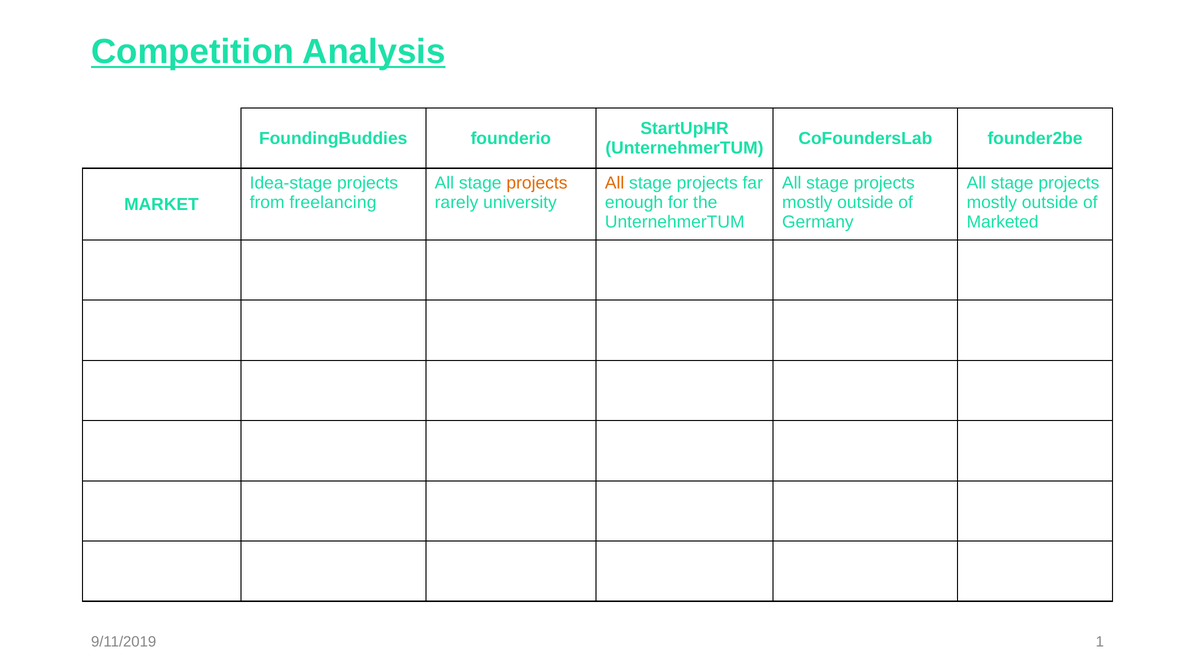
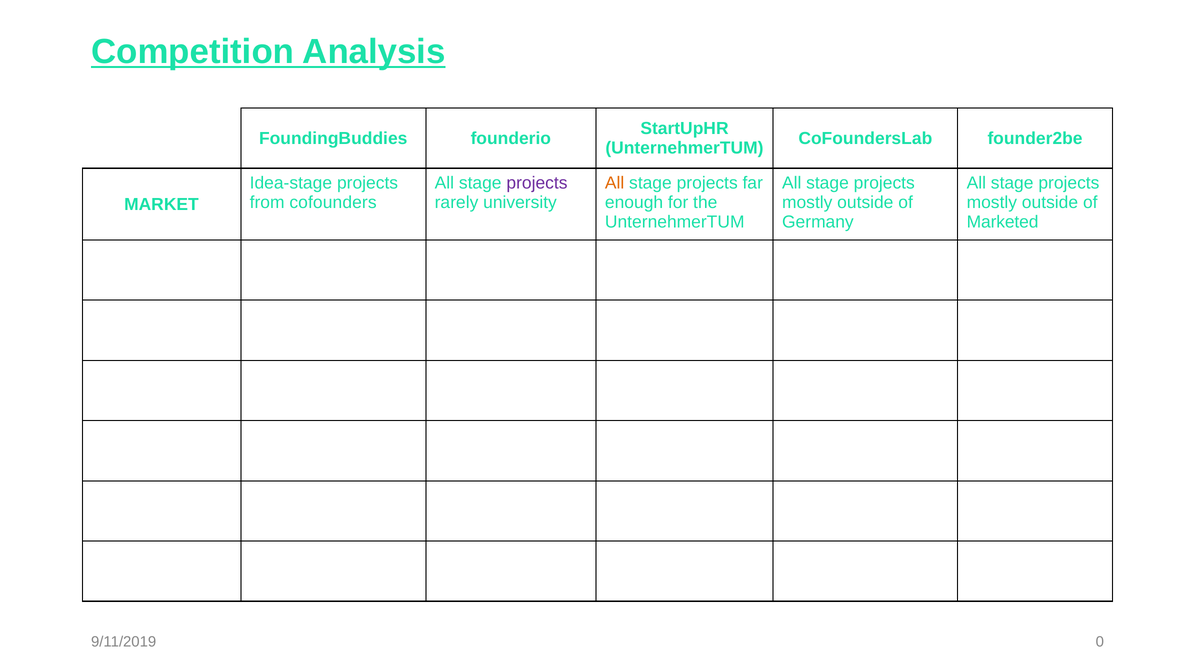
projects colour: orange -> purple (537, 183)
freelancing: freelancing -> cofounders (333, 202)
1: 1 -> 0 (1100, 642)
